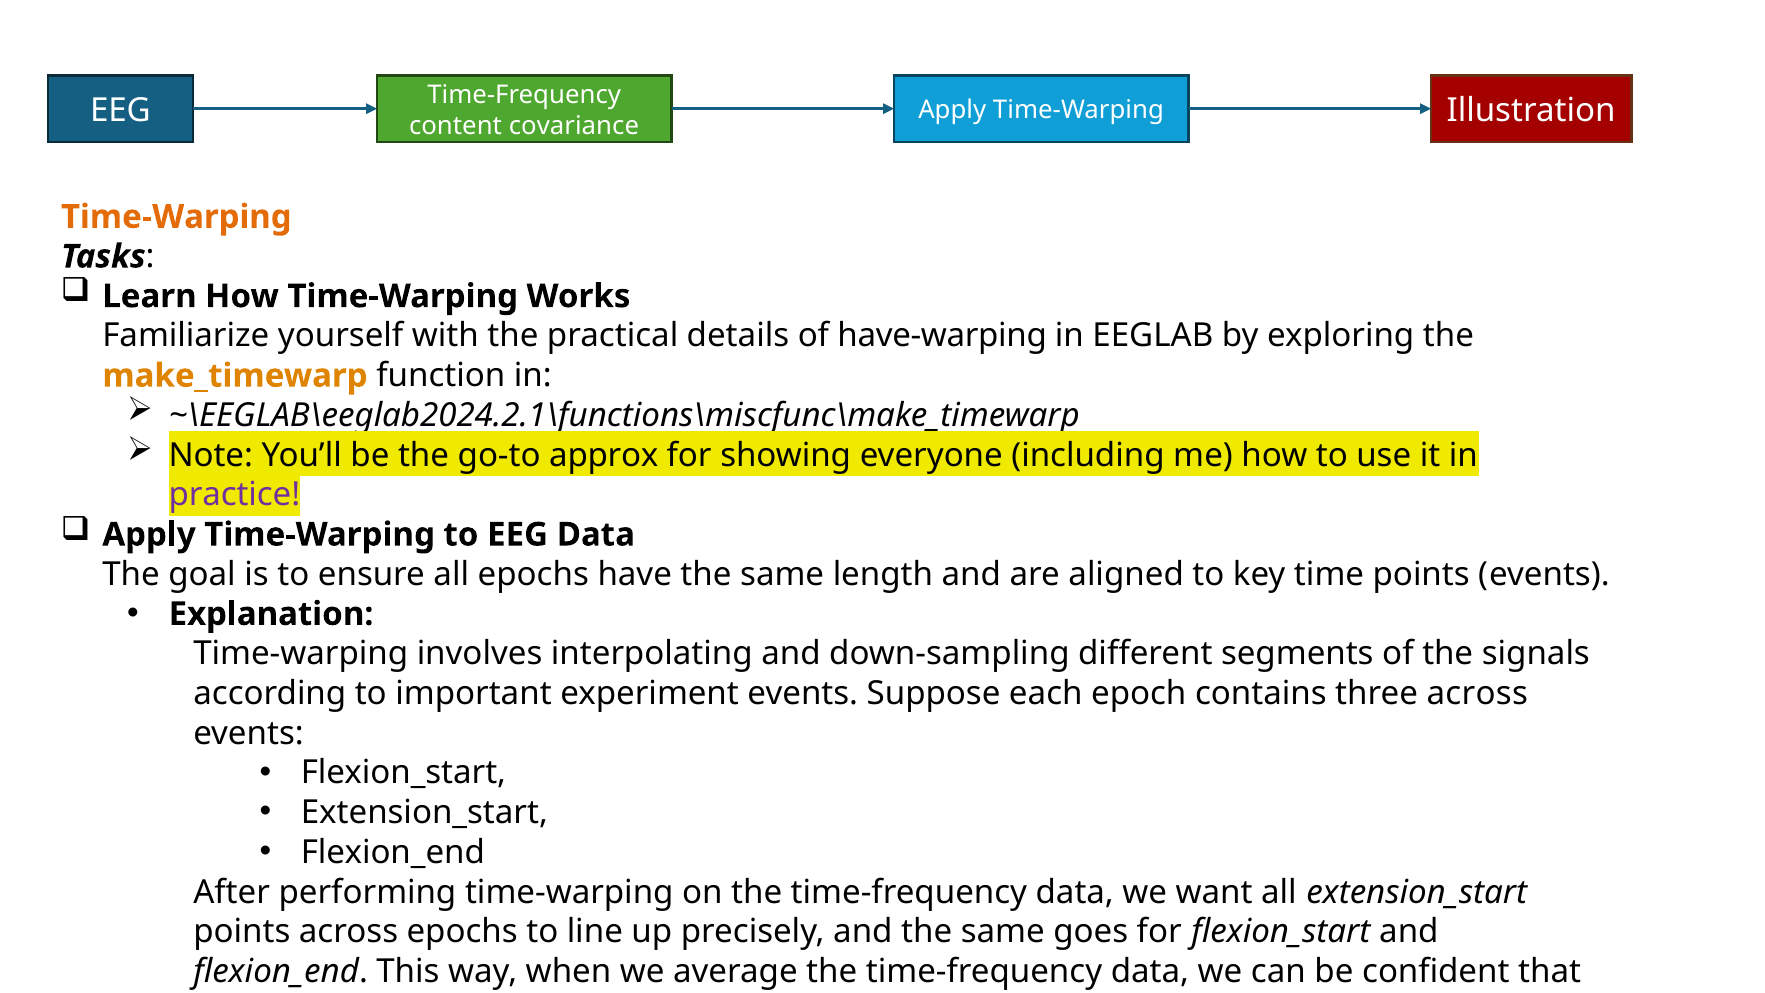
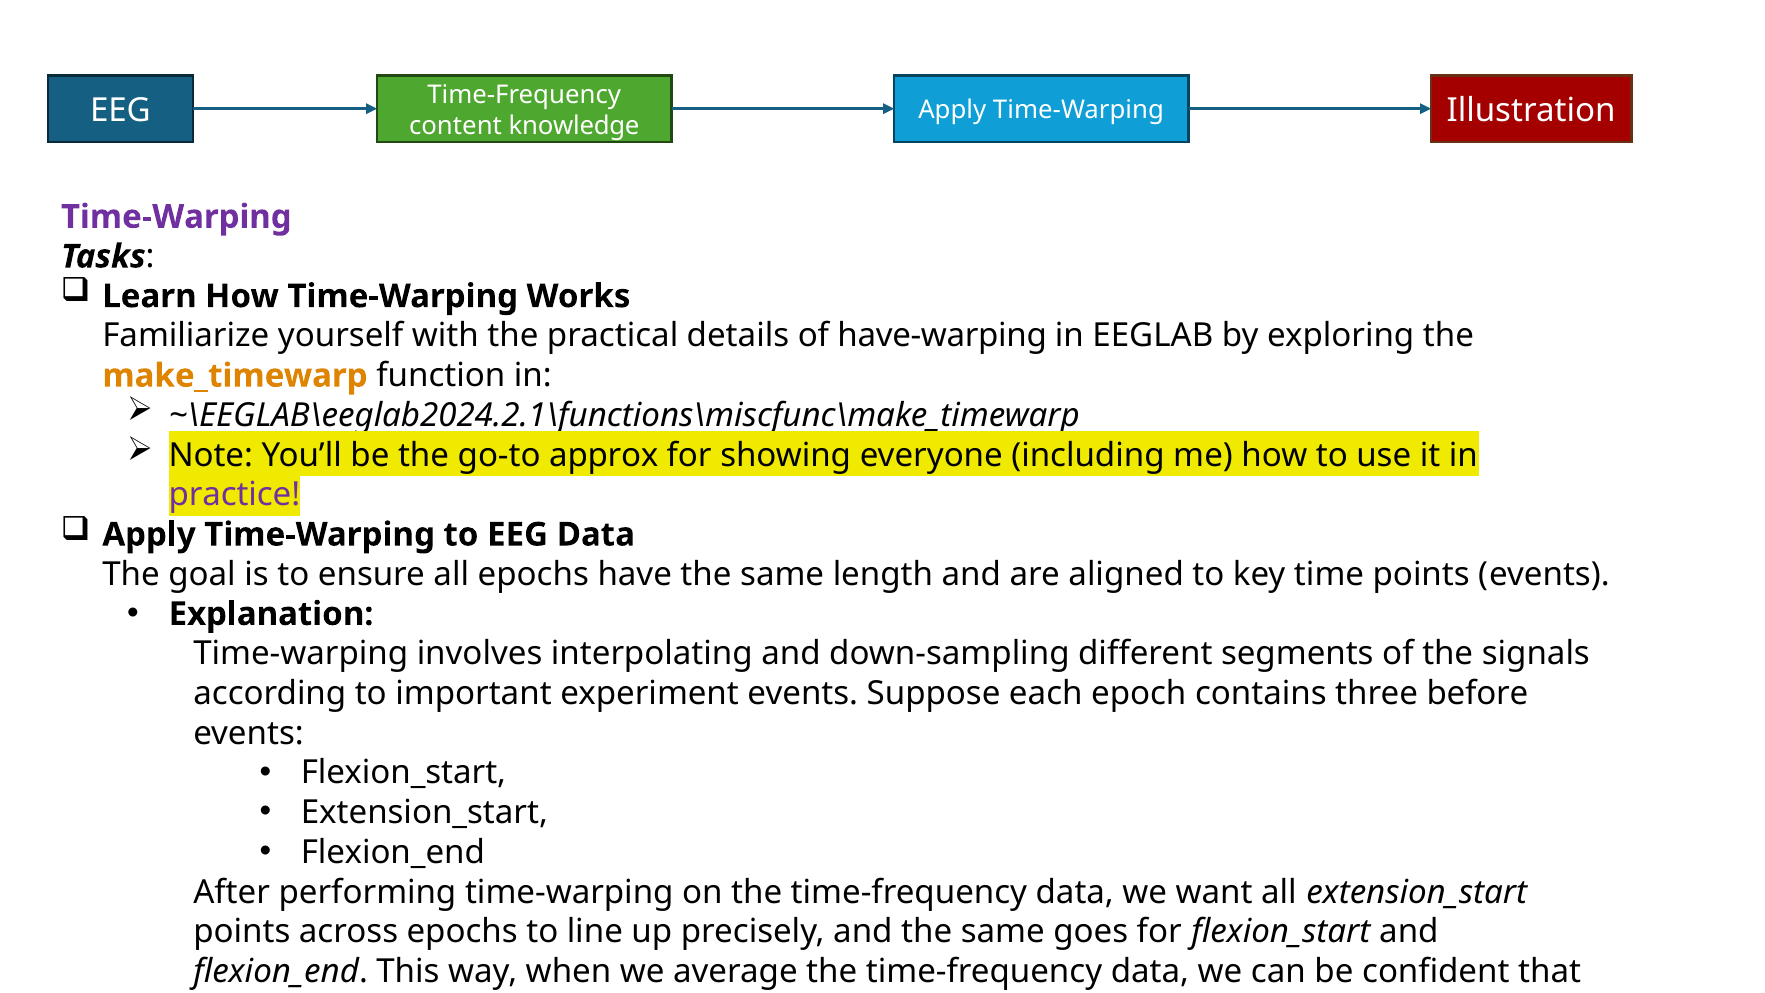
covariance: covariance -> knowledge (574, 126)
Time-Warping colour: orange -> purple (176, 217)
three across: across -> before (1477, 693)
